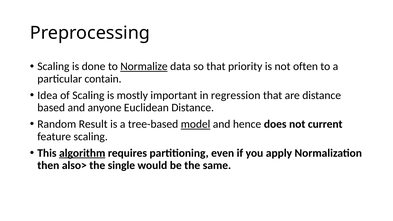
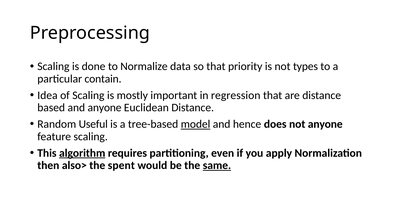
Normalize underline: present -> none (144, 66)
often: often -> types (306, 66)
Result: Result -> Useful (93, 124)
not current: current -> anyone (325, 124)
single: single -> spent (121, 165)
same underline: none -> present (217, 165)
